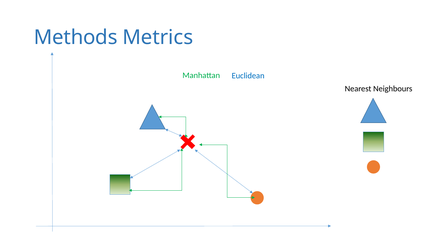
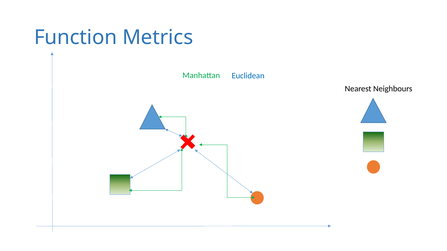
Methods: Methods -> Function (76, 38)
